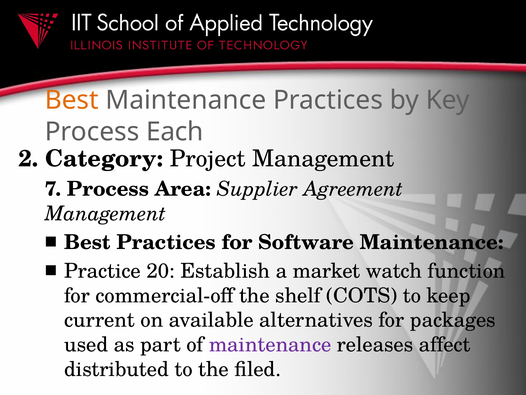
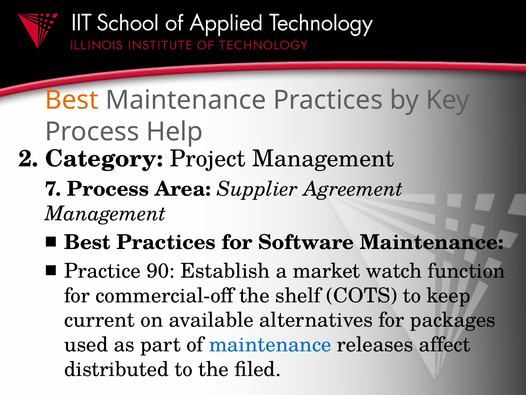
Each: Each -> Help (175, 132)
20: 20 -> 90 (161, 271)
maintenance colour: purple -> blue (270, 344)
